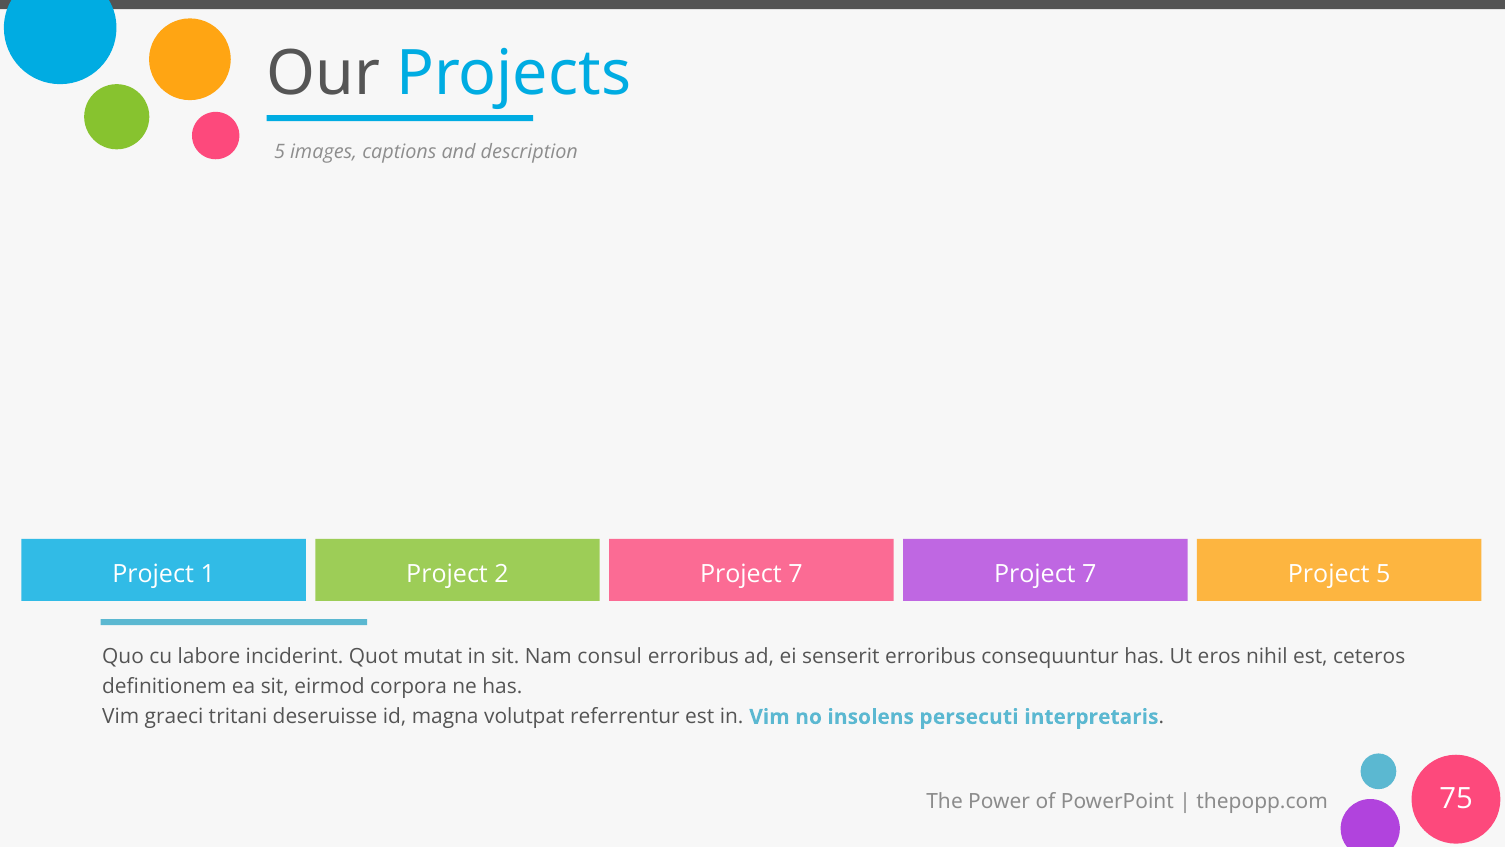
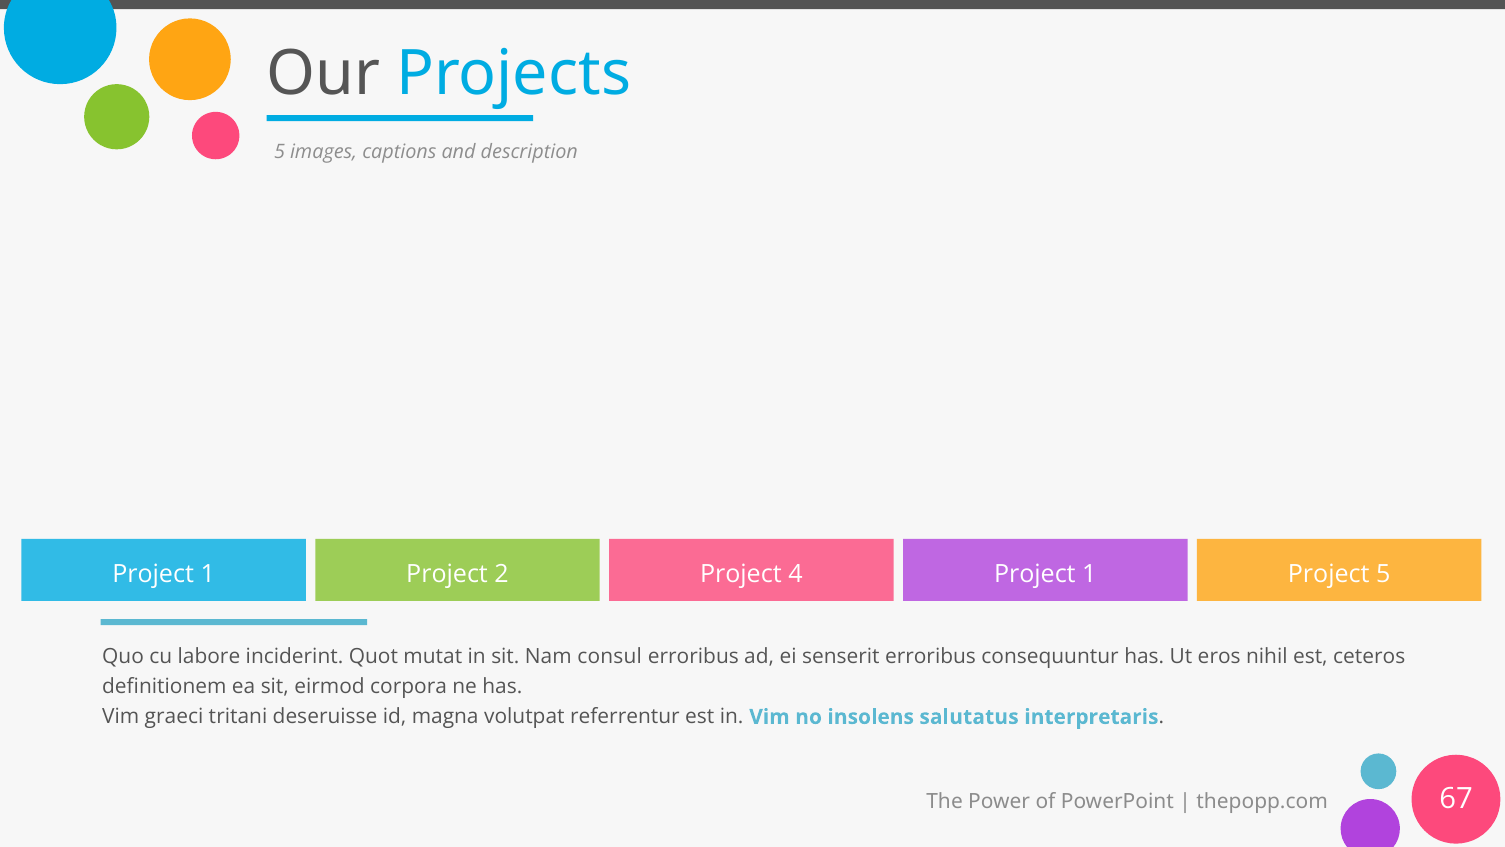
7: 7 -> 4 (795, 574)
7: 7 -> 1 (1089, 574)
persecuti: persecuti -> salutatus (969, 717)
75: 75 -> 67 (1456, 799)
